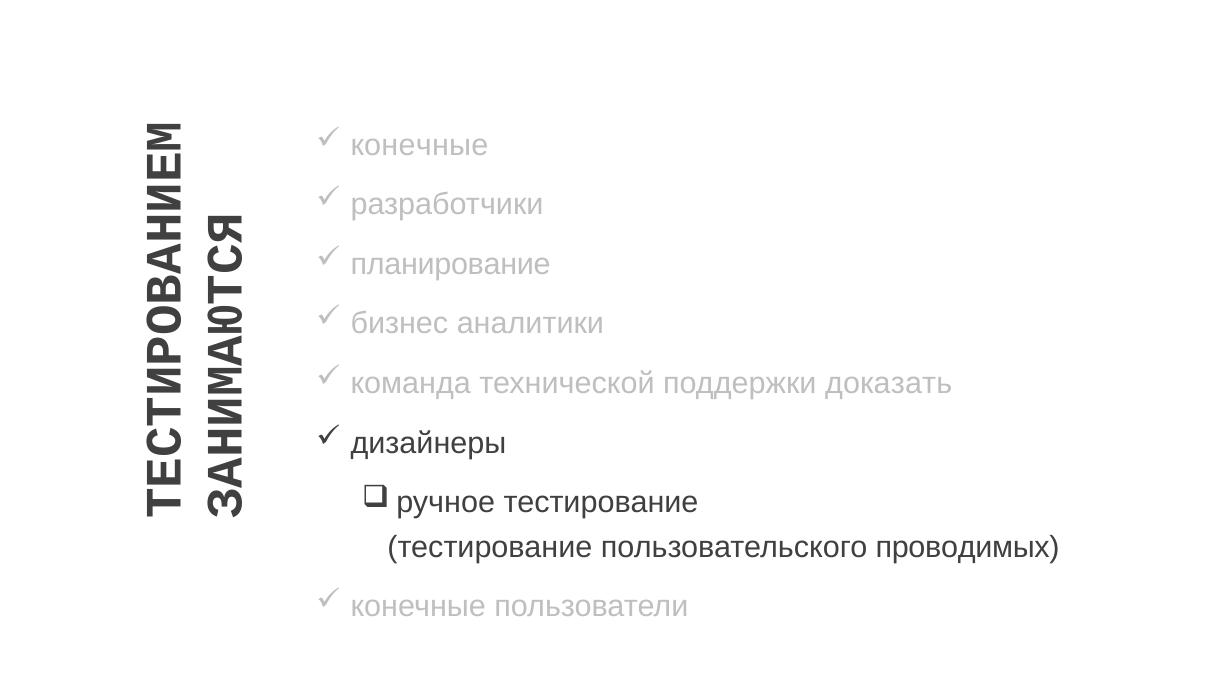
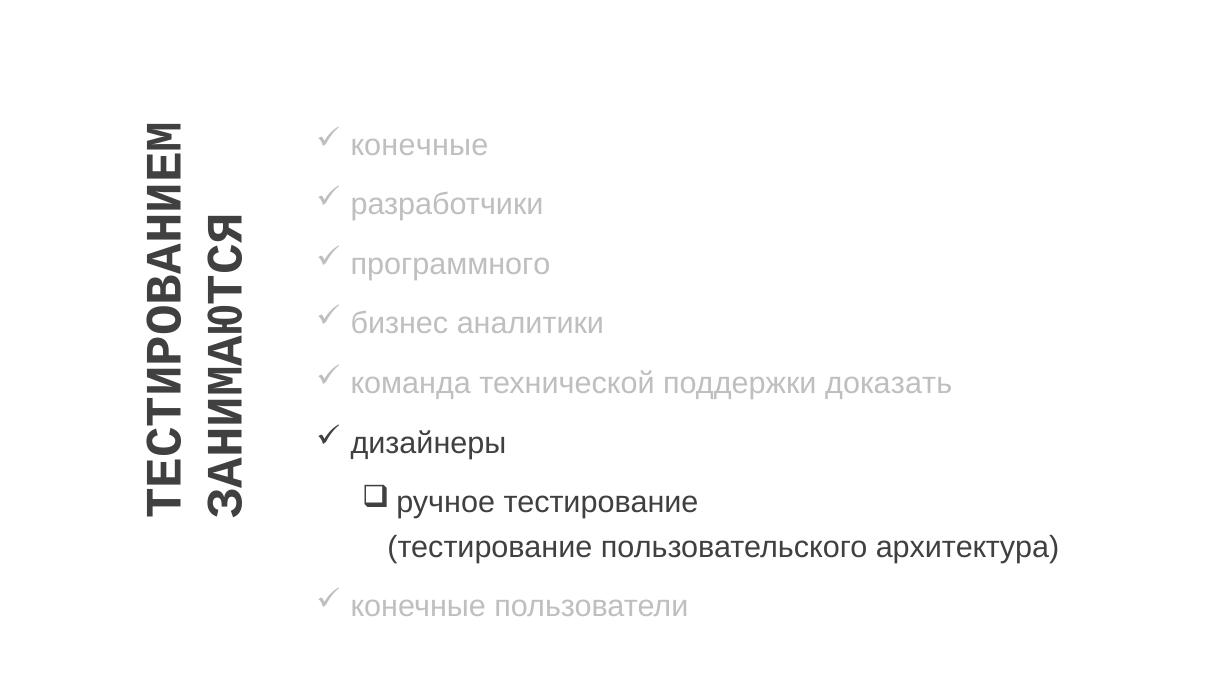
планирование: планирование -> программного (450, 264)
проводимых: проводимых -> архитектура (967, 547)
